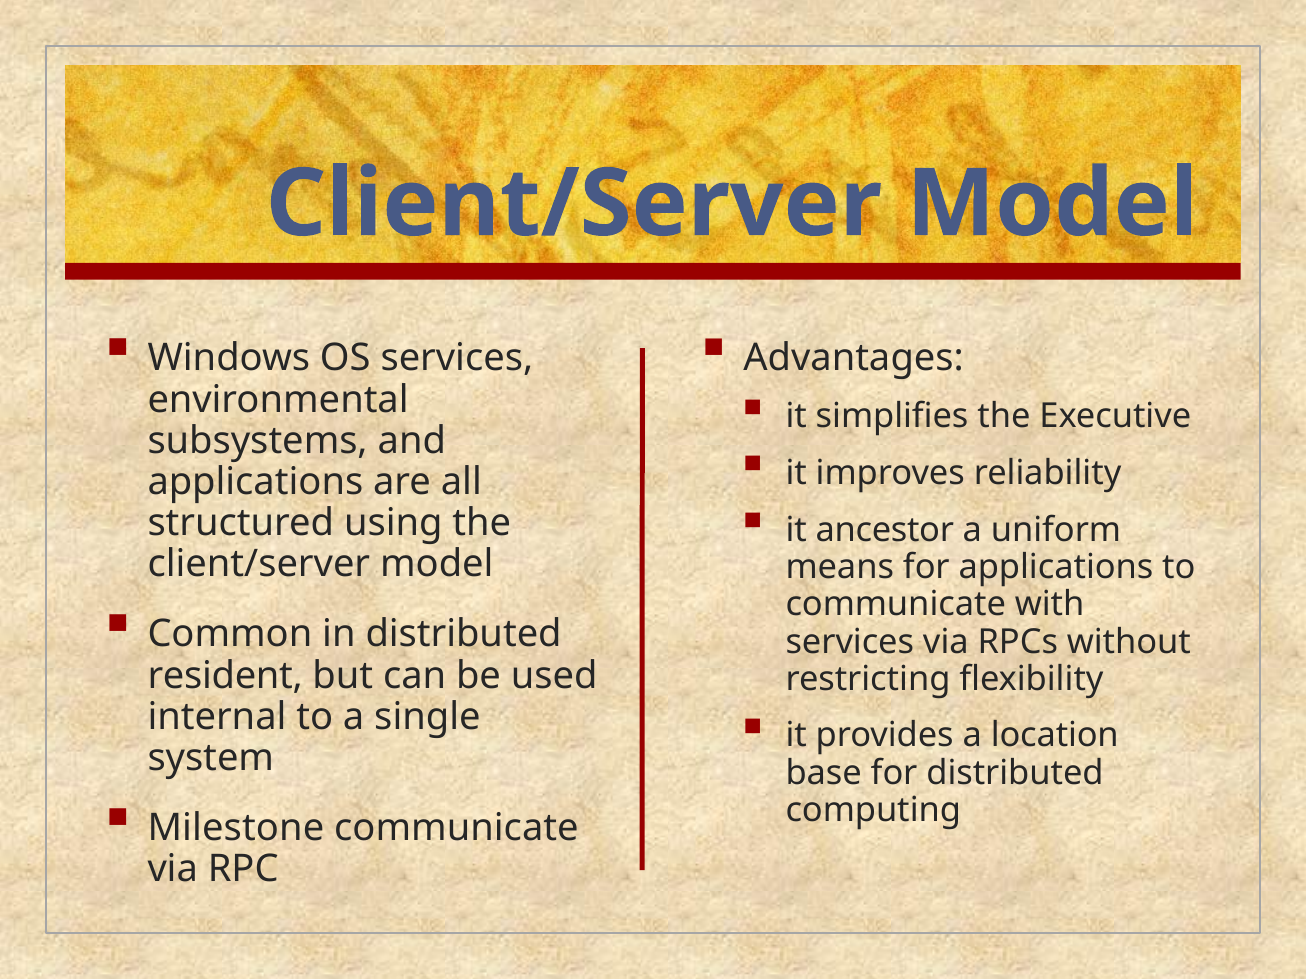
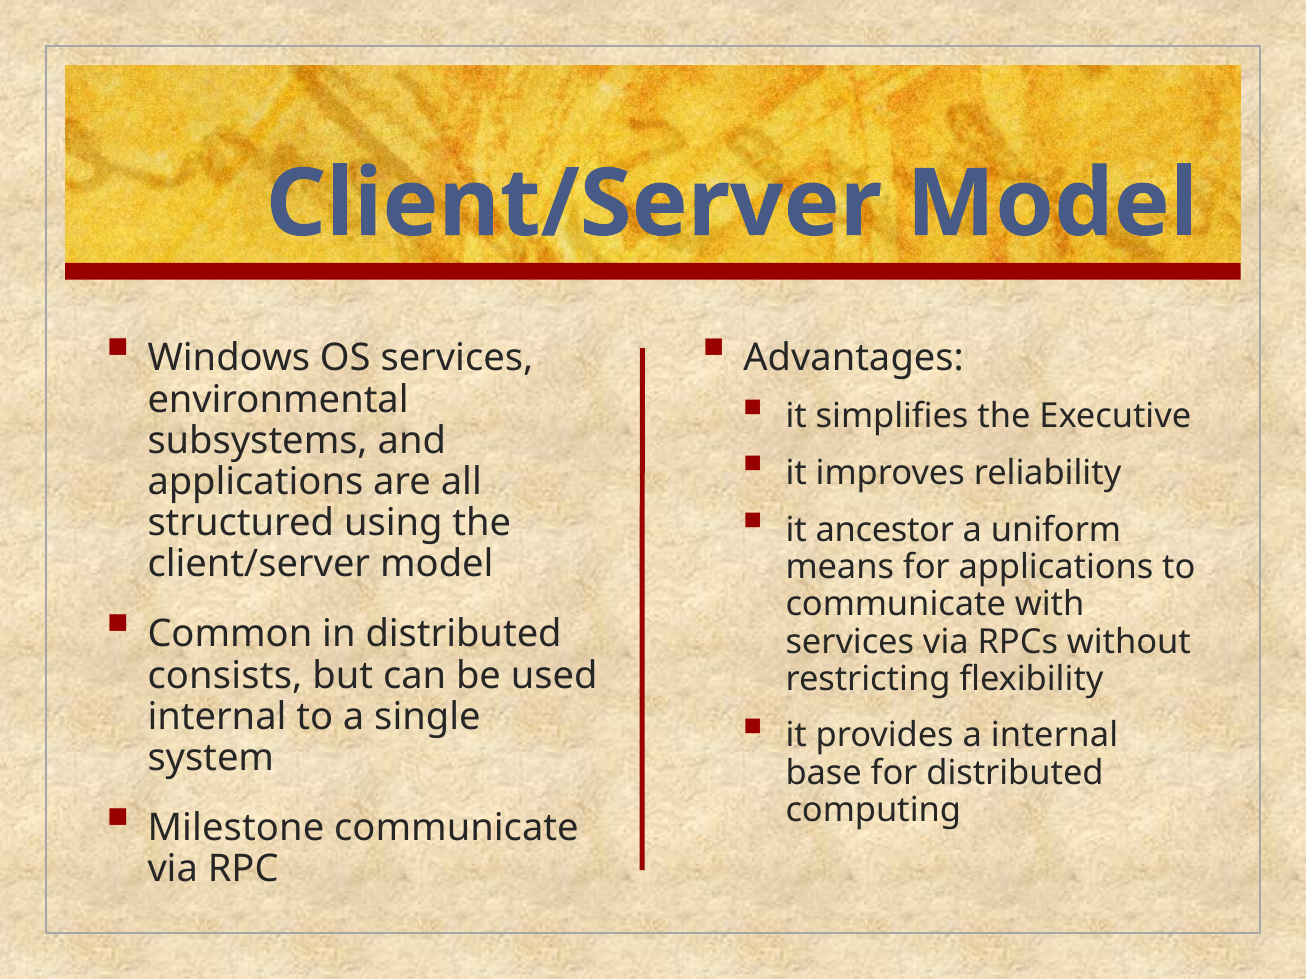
resident: resident -> consists (225, 676)
a location: location -> internal (1055, 736)
